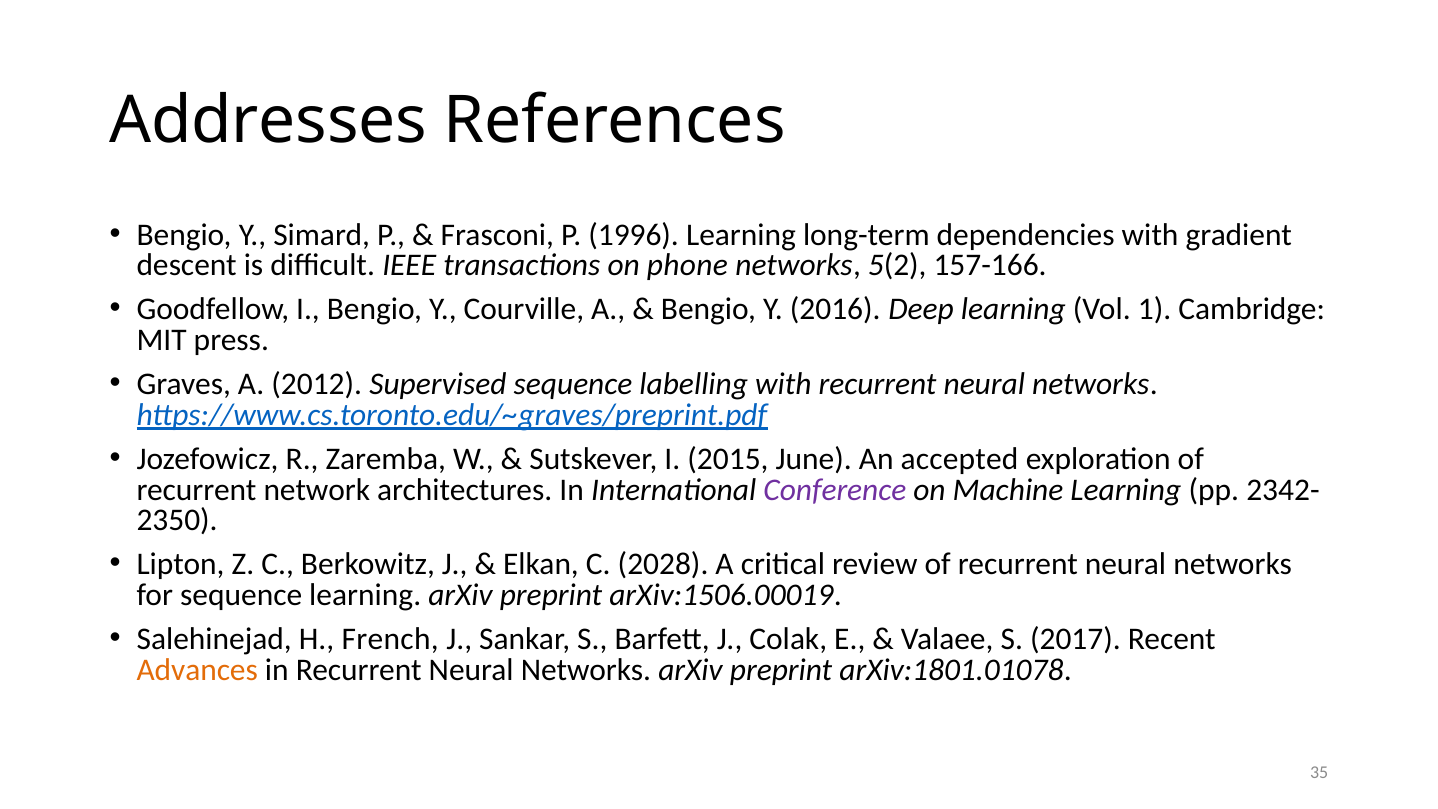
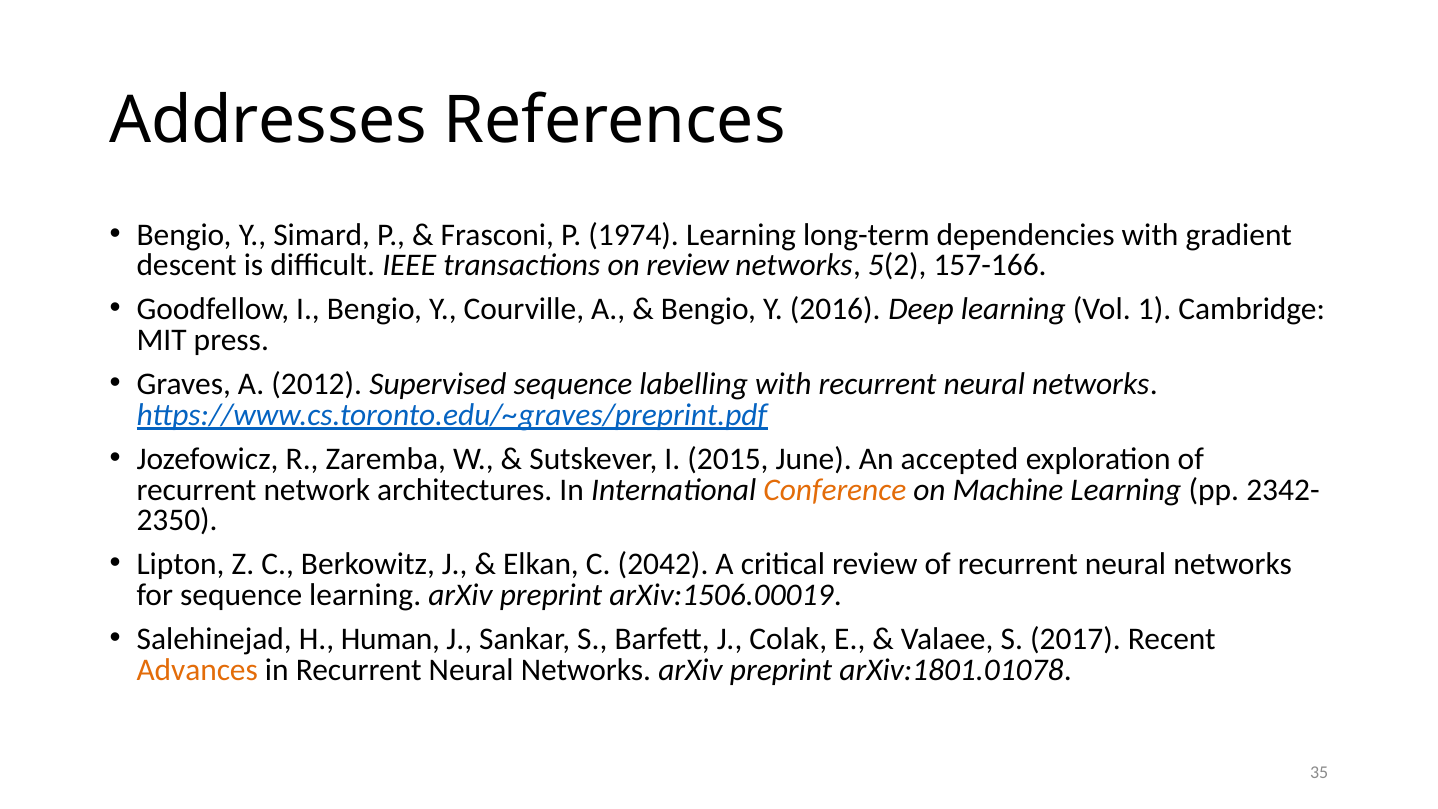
1996: 1996 -> 1974 (634, 235)
on phone: phone -> review (688, 265)
Conference colour: purple -> orange (835, 490)
2028: 2028 -> 2042 (663, 564)
French: French -> Human (390, 639)
